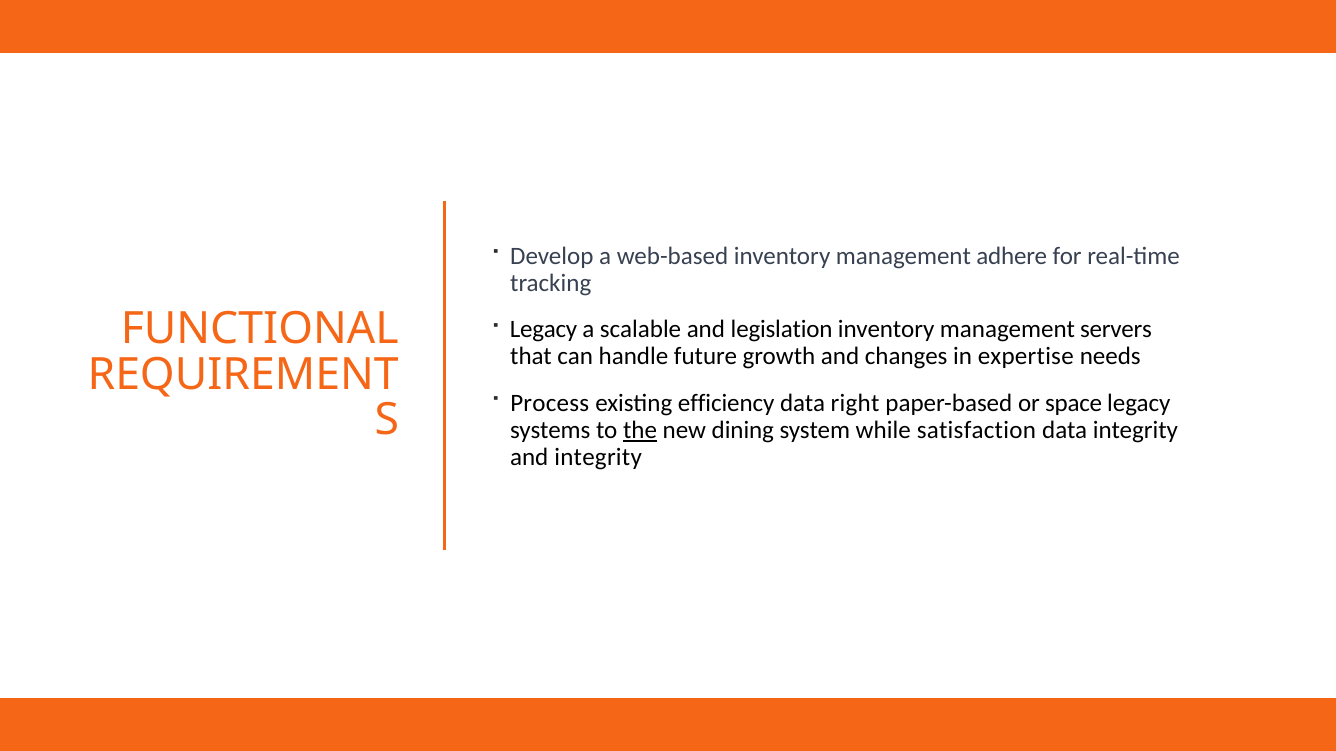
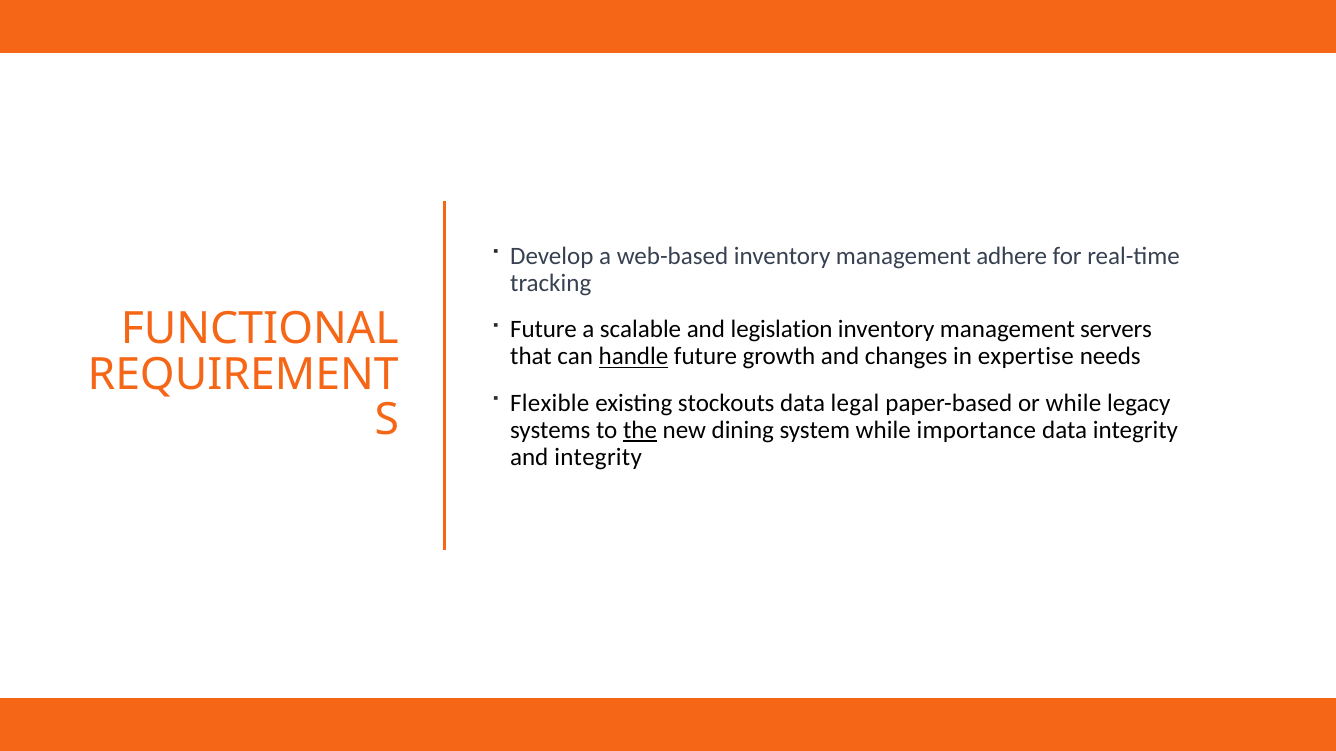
Legacy: Legacy -> Future (544, 330)
handle underline: none -> present (633, 357)
Process: Process -> Flexible (550, 403)
efficiency: efficiency -> stockouts (726, 403)
right: right -> legal (855, 403)
or space: space -> while (1073, 403)
satisfaction: satisfaction -> importance (976, 430)
